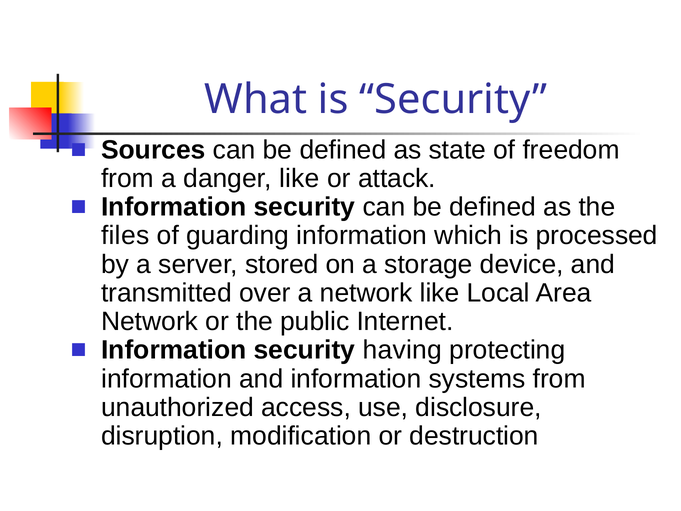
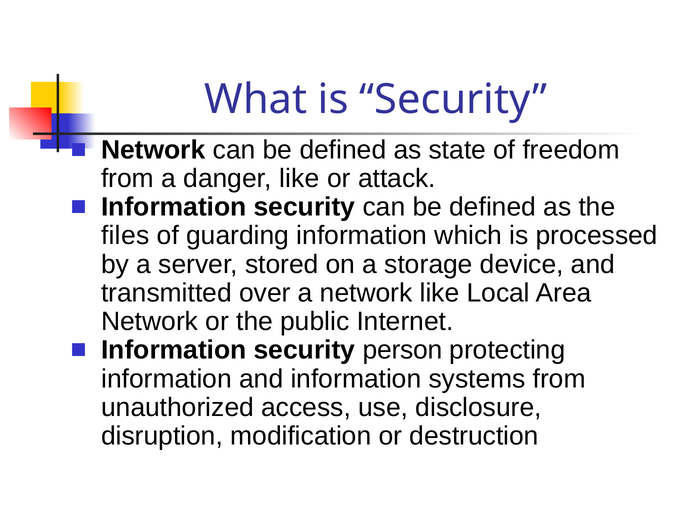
Sources: Sources -> Network (153, 150)
having: having -> person (403, 350)
